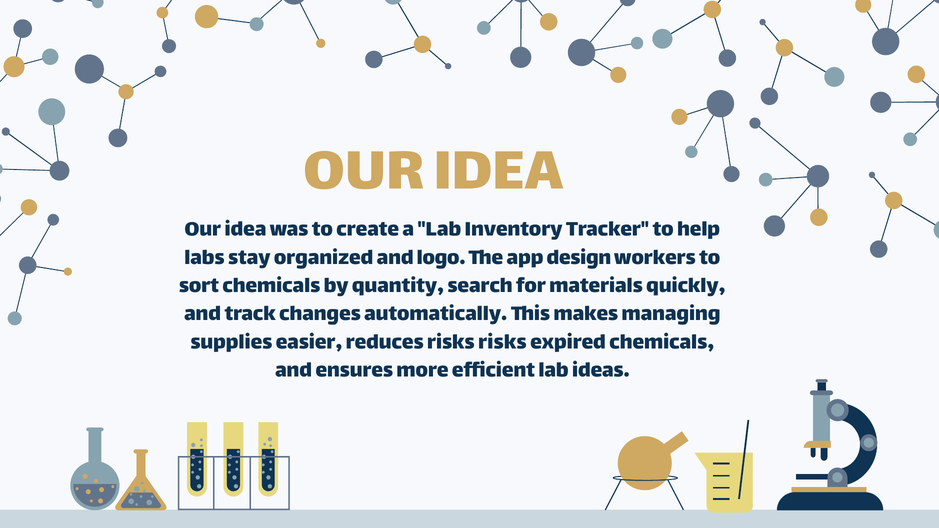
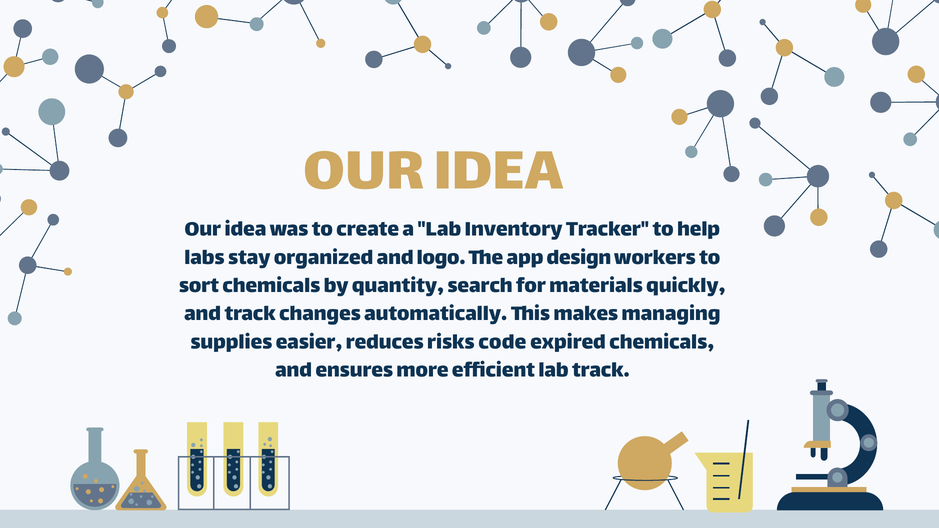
risks risks: risks -> code (502, 341)
lab ideas: ideas -> track (601, 369)
